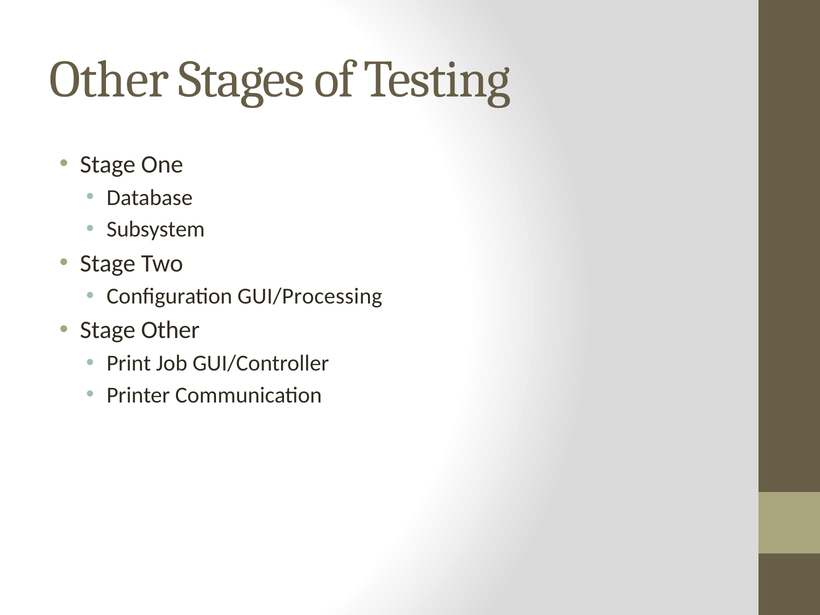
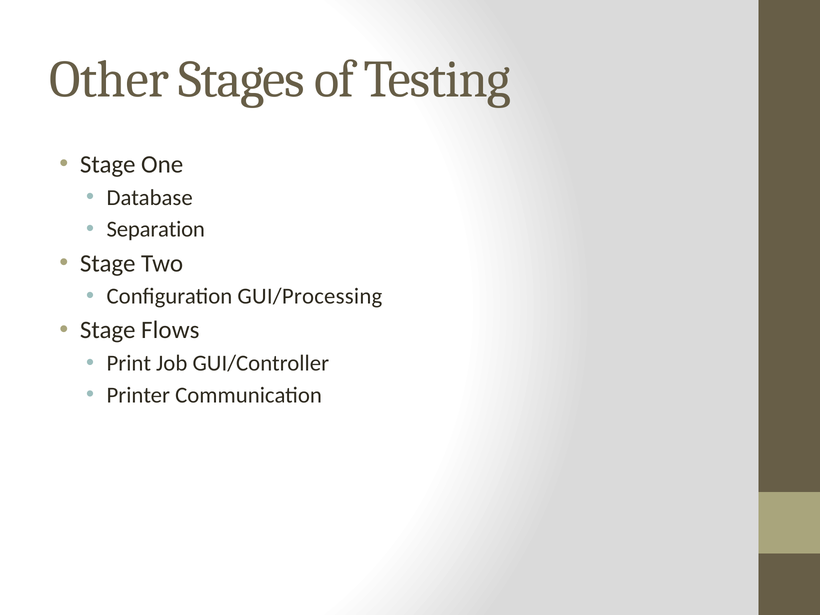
Subsystem: Subsystem -> Separation (156, 229)
Stage Other: Other -> Flows (170, 330)
